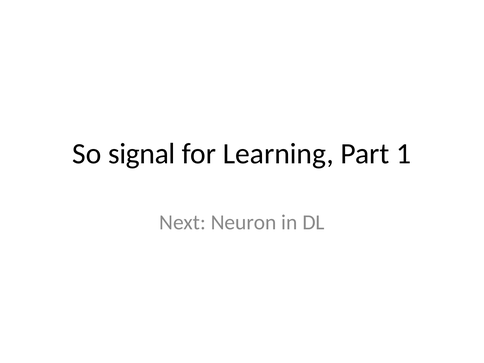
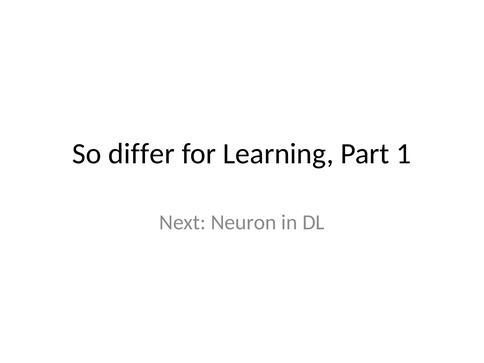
signal: signal -> differ (141, 154)
